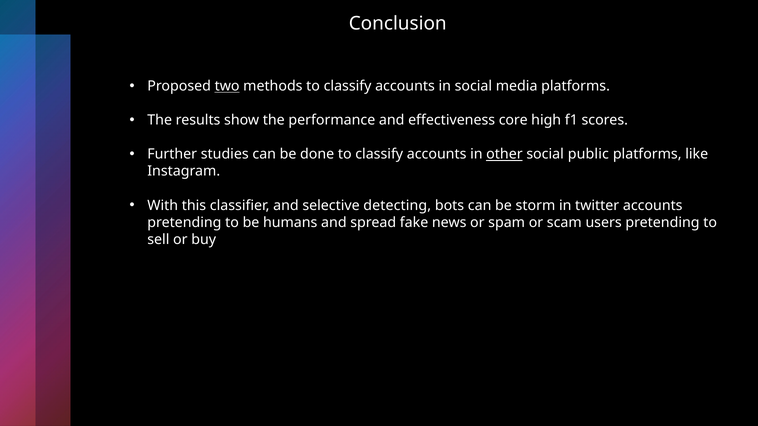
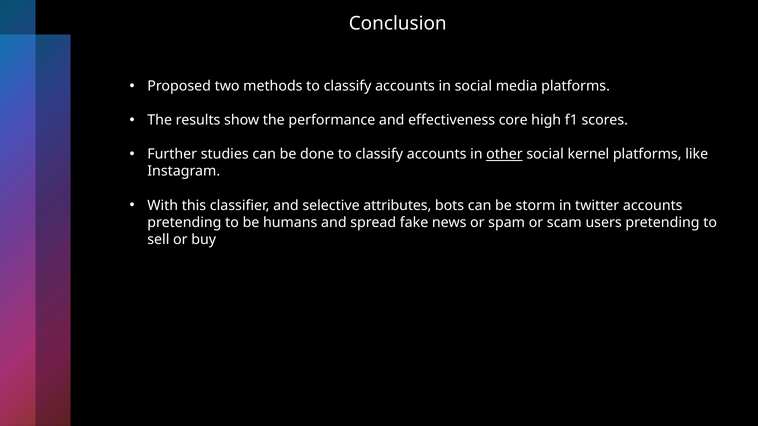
two underline: present -> none (227, 86)
public: public -> kernel (588, 154)
detecting: detecting -> attributes (397, 206)
